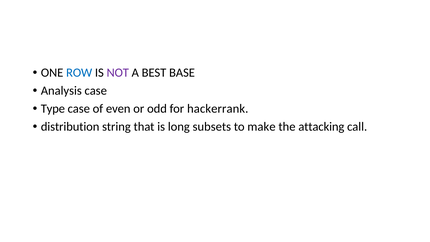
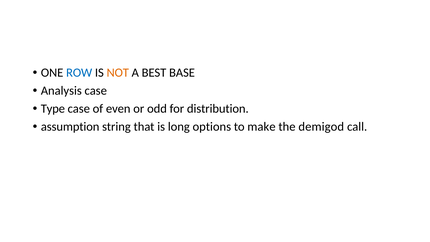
NOT colour: purple -> orange (118, 73)
hackerrank: hackerrank -> distribution (218, 109)
distribution: distribution -> assumption (70, 127)
subsets: subsets -> options (212, 127)
attacking: attacking -> demigod (321, 127)
